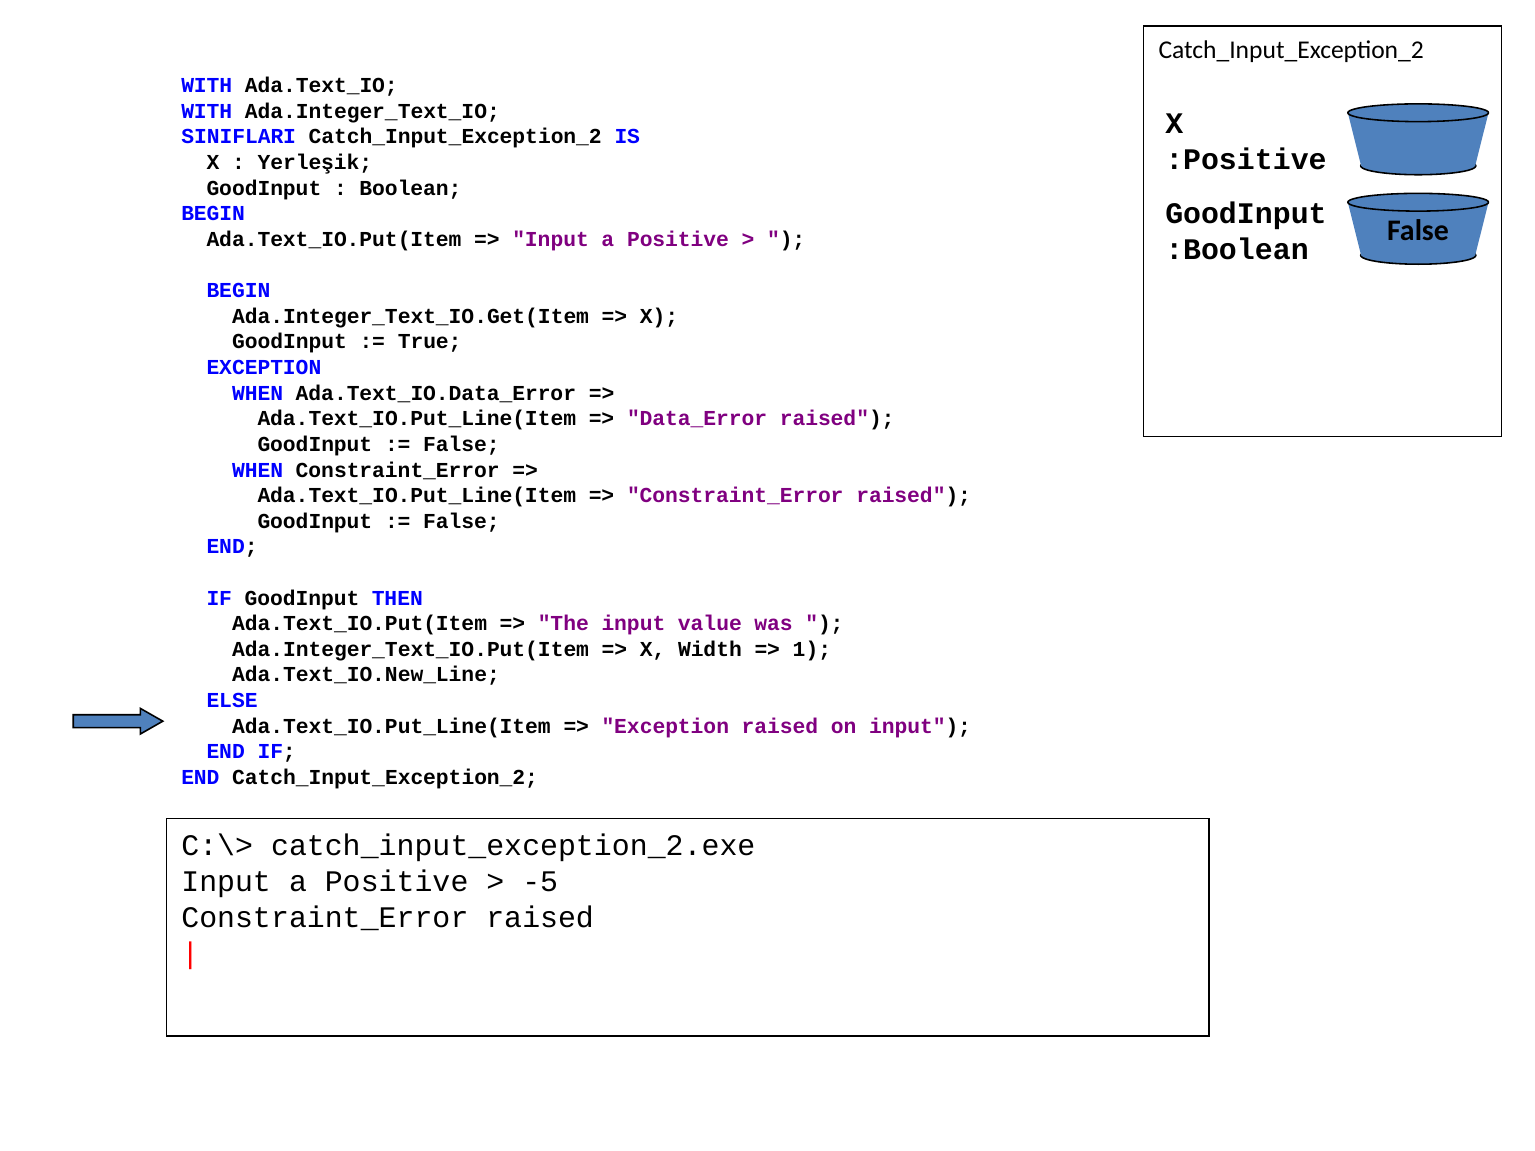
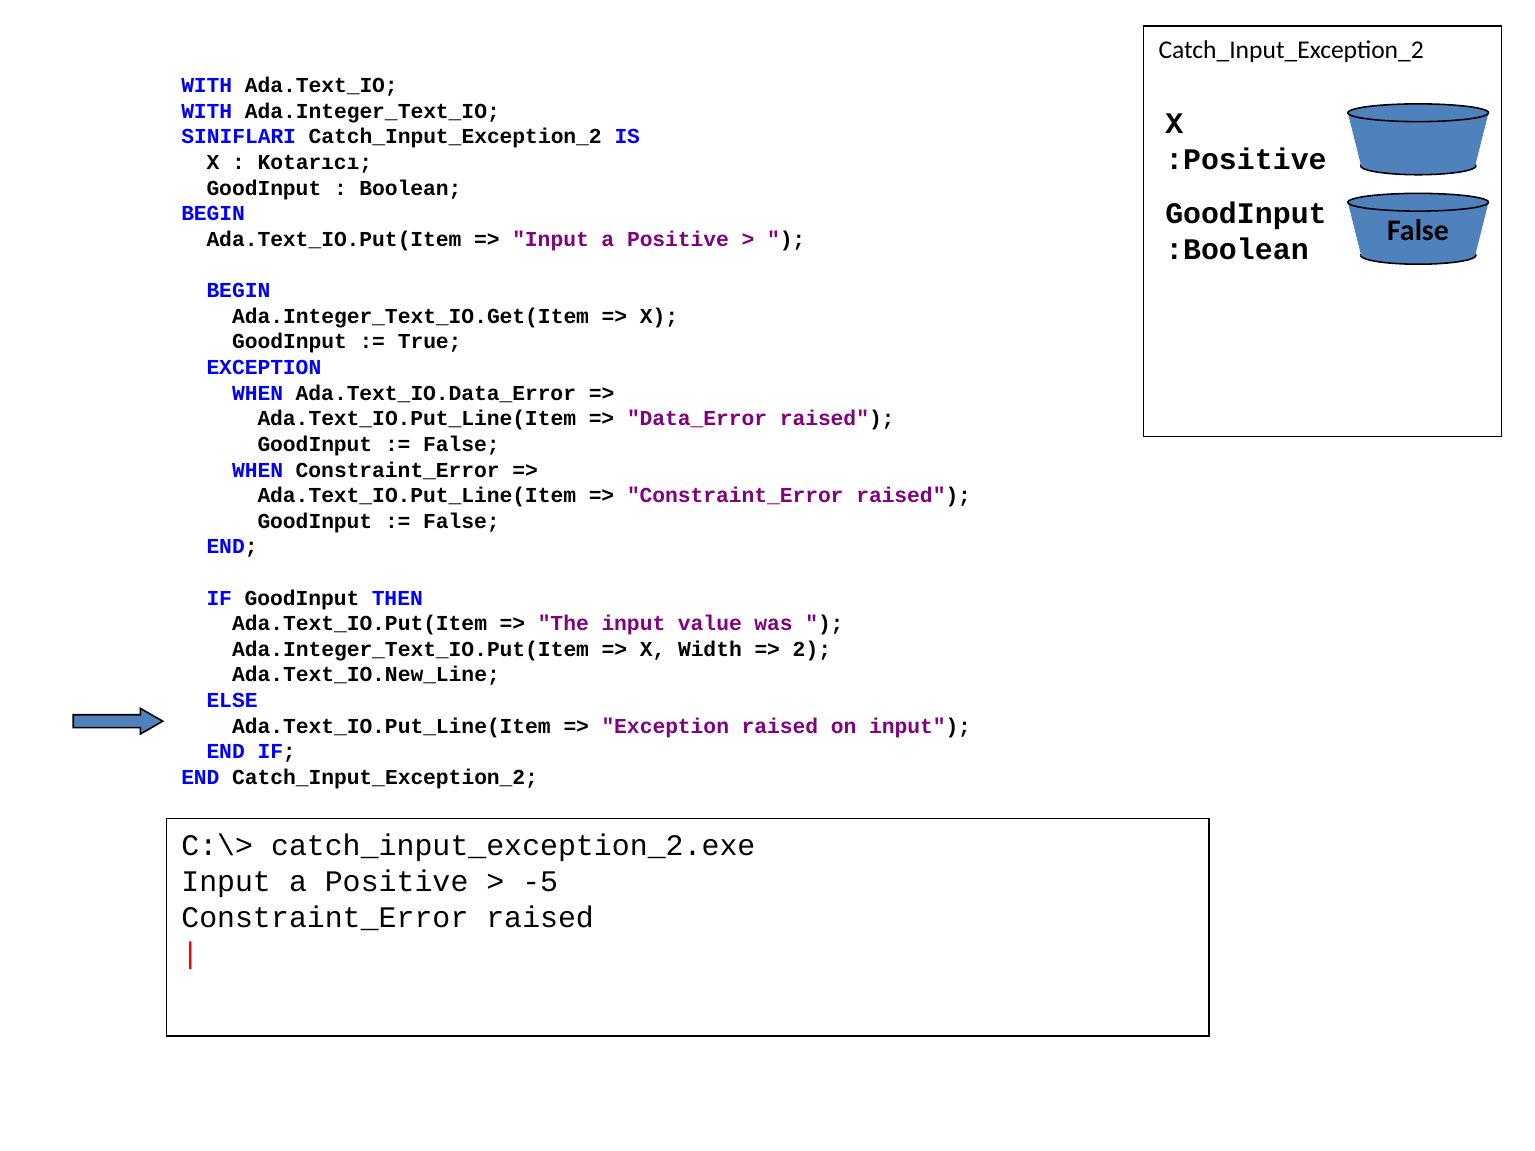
Yerleşik: Yerleşik -> Kotarıcı (315, 163)
1: 1 -> 2 (812, 649)
